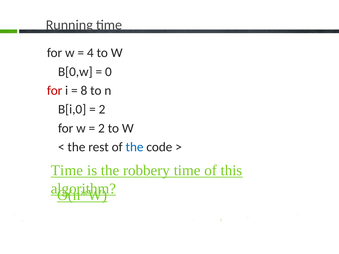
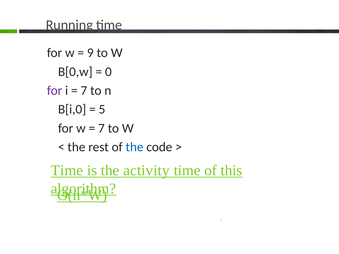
4: 4 -> 9 (90, 53)
for colour: red -> purple (55, 91)
8: 8 -> 7 (84, 91)
2: 2 -> 5 (102, 109)
2: 2 -> 7 (101, 128)
robbery: robbery -> activity (146, 171)
